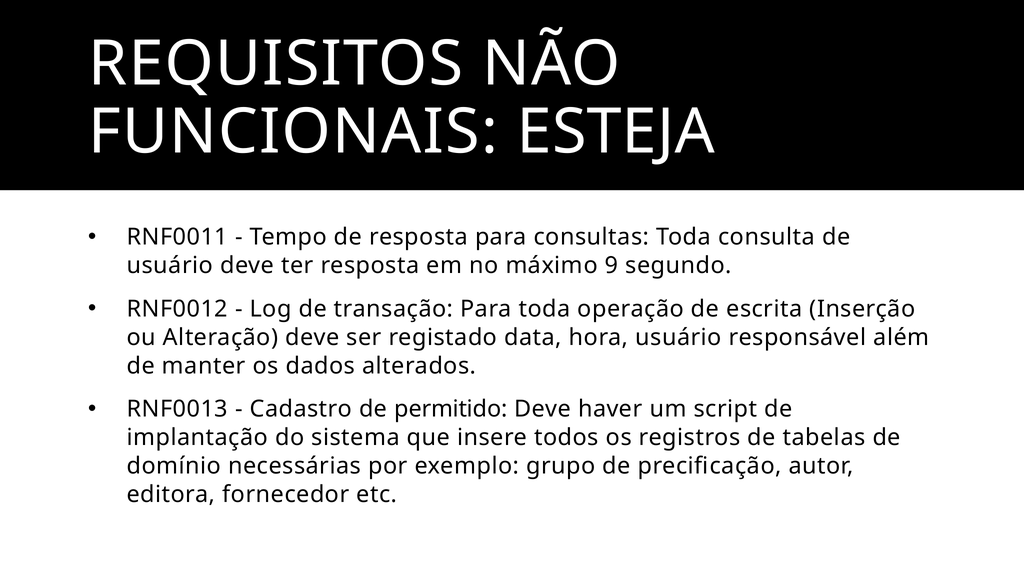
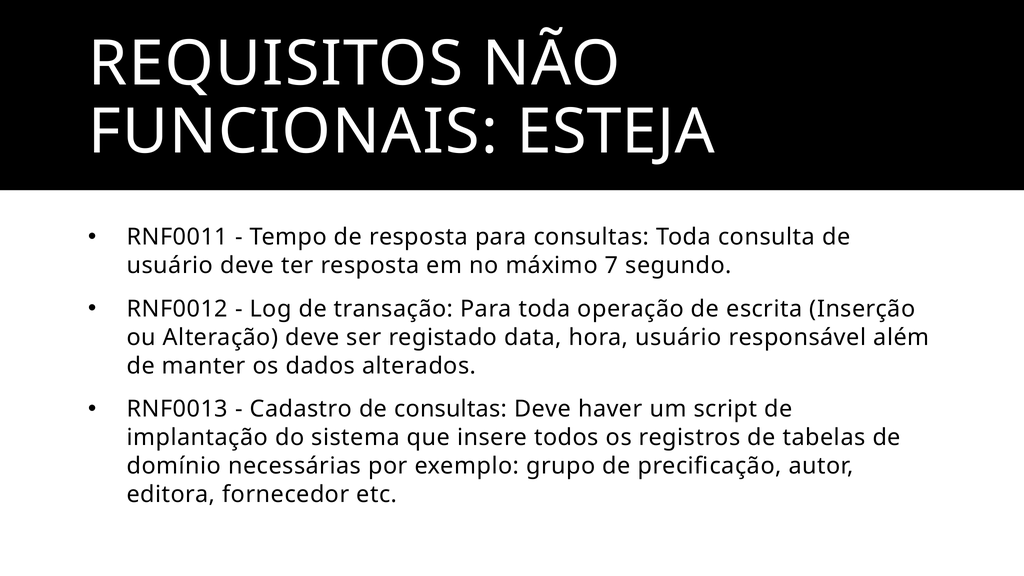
9: 9 -> 7 (611, 266)
de permitido: permitido -> consultas (451, 409)
